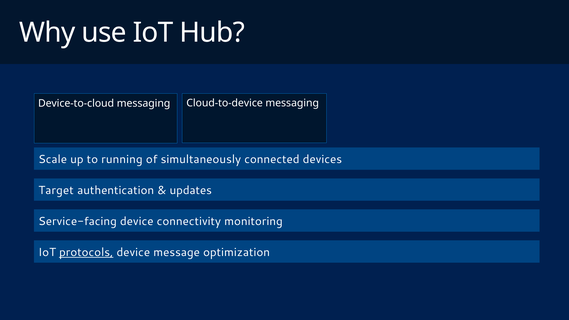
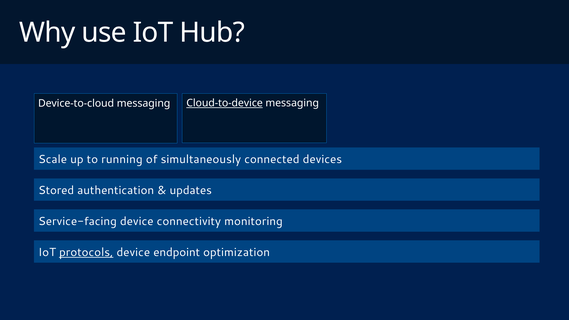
Cloud-to-device underline: none -> present (225, 103)
Target: Target -> Stored (56, 190)
message: message -> endpoint (177, 252)
